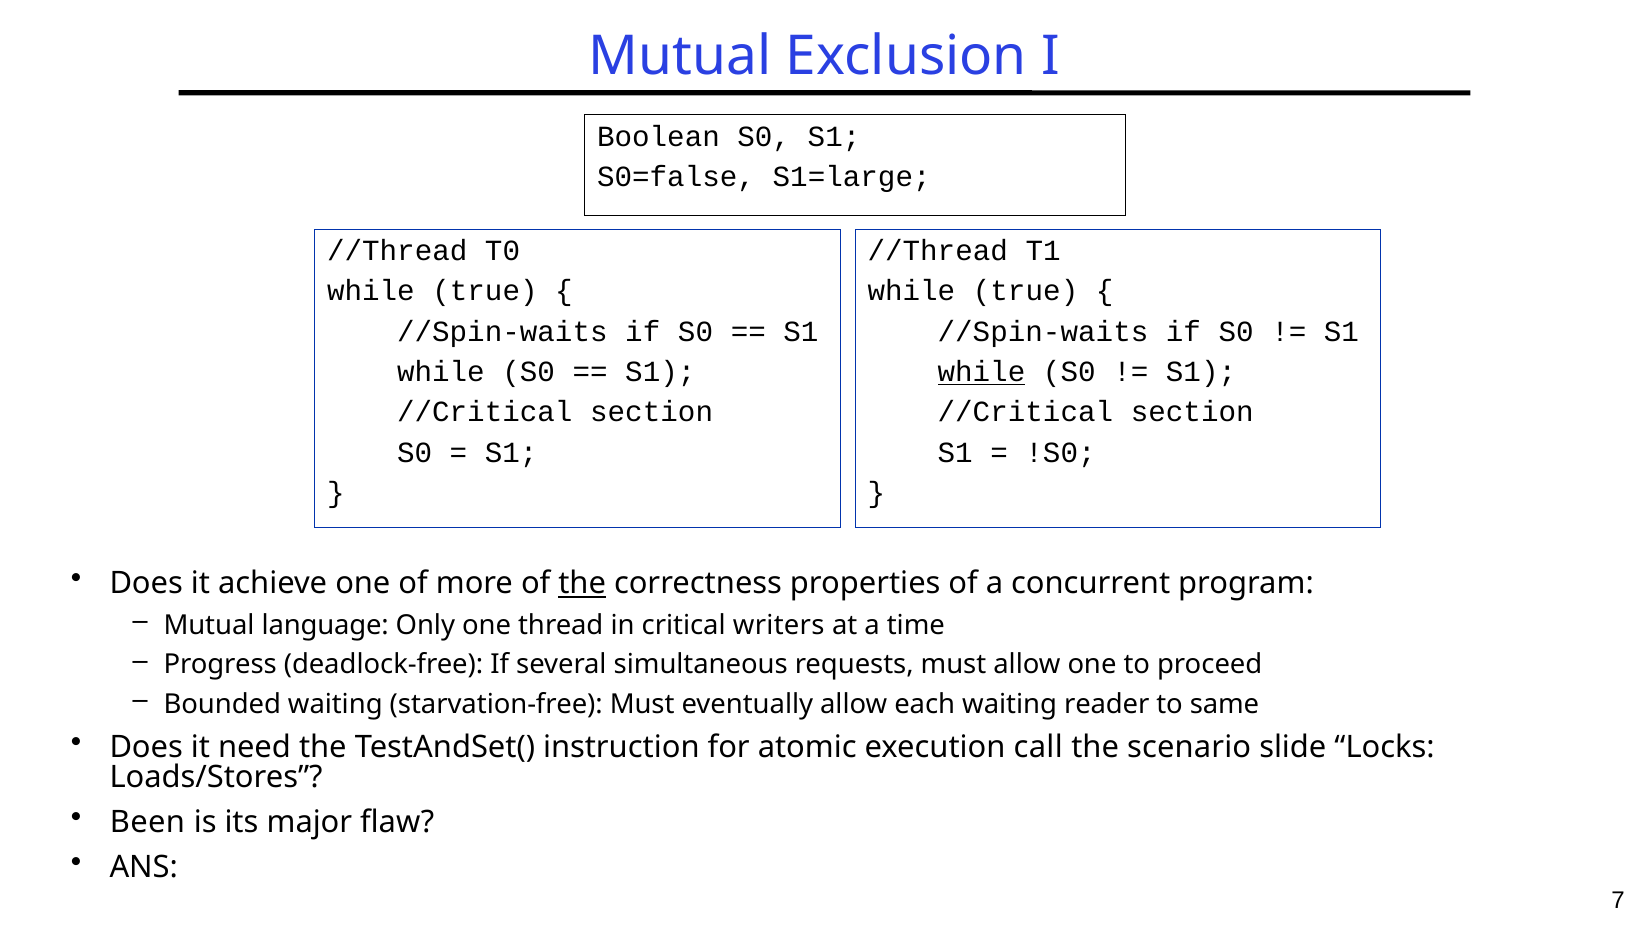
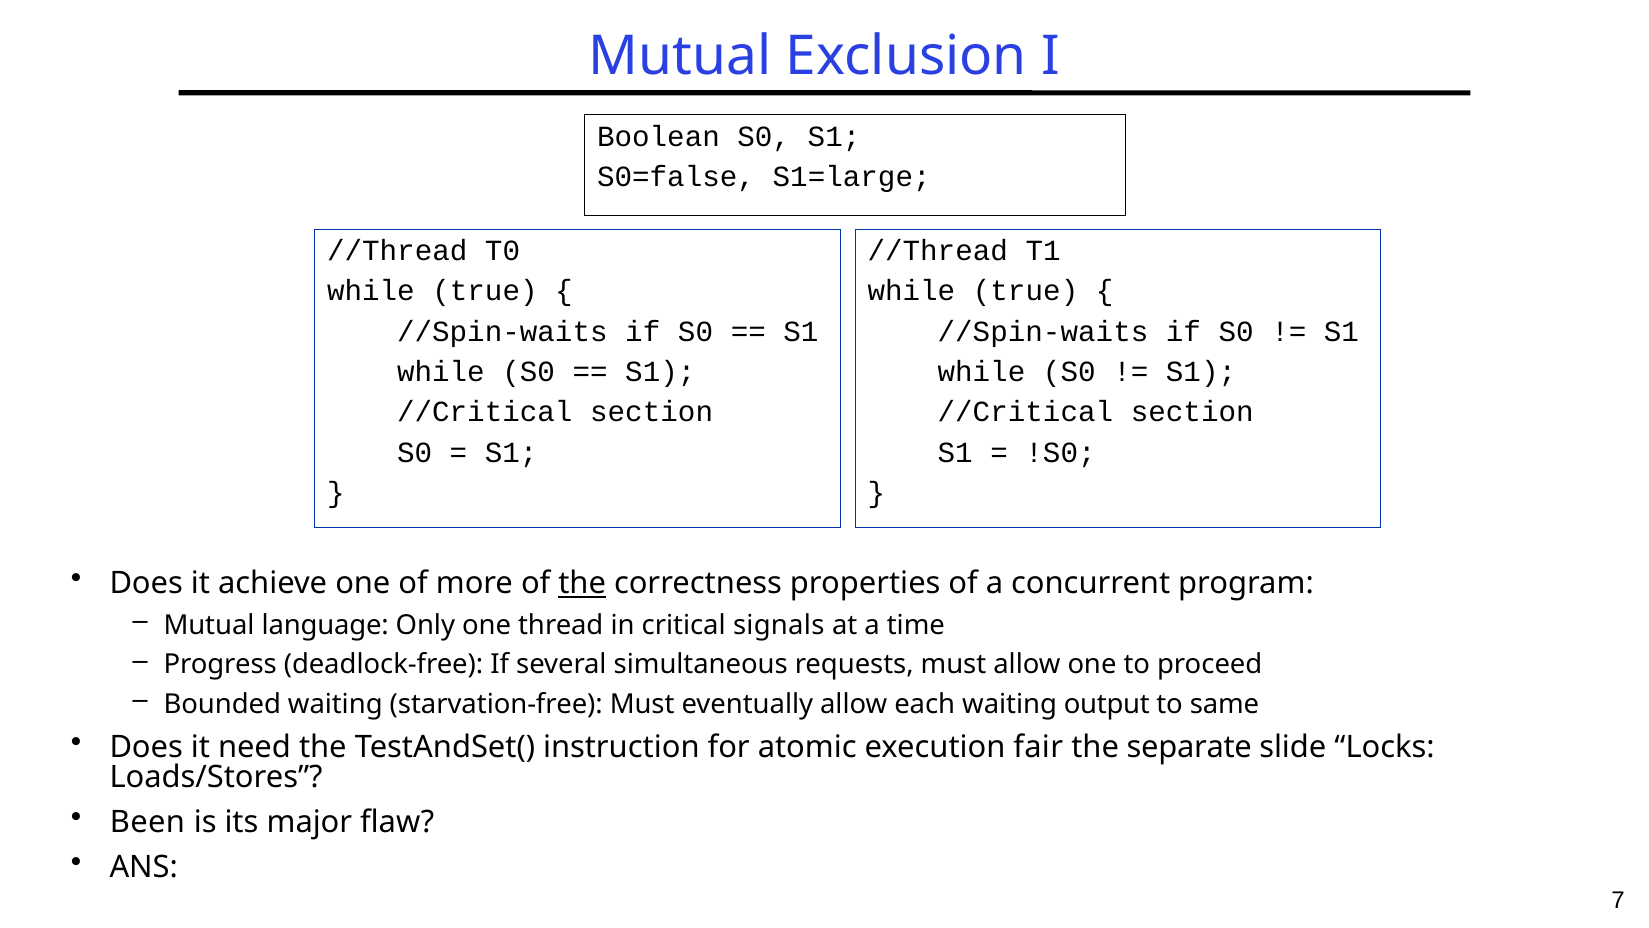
while underline: present -> none (981, 372)
writers: writers -> signals (779, 625)
reader: reader -> output (1107, 704)
call: call -> fair (1038, 747)
scenario: scenario -> separate (1189, 747)
